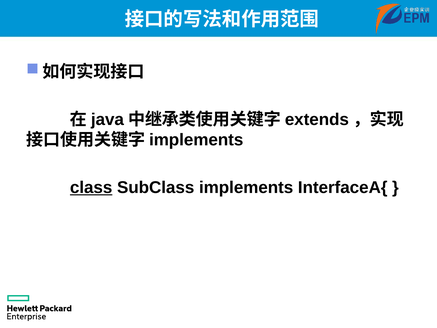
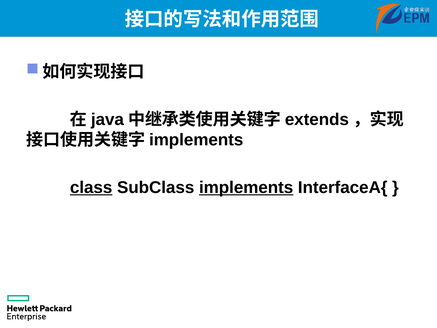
implements underline: none -> present (246, 187)
